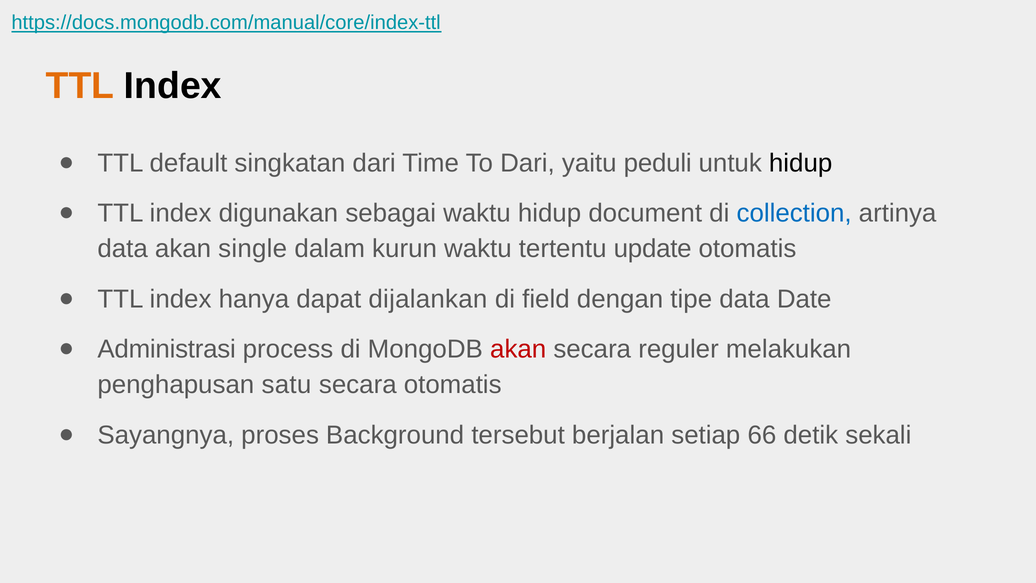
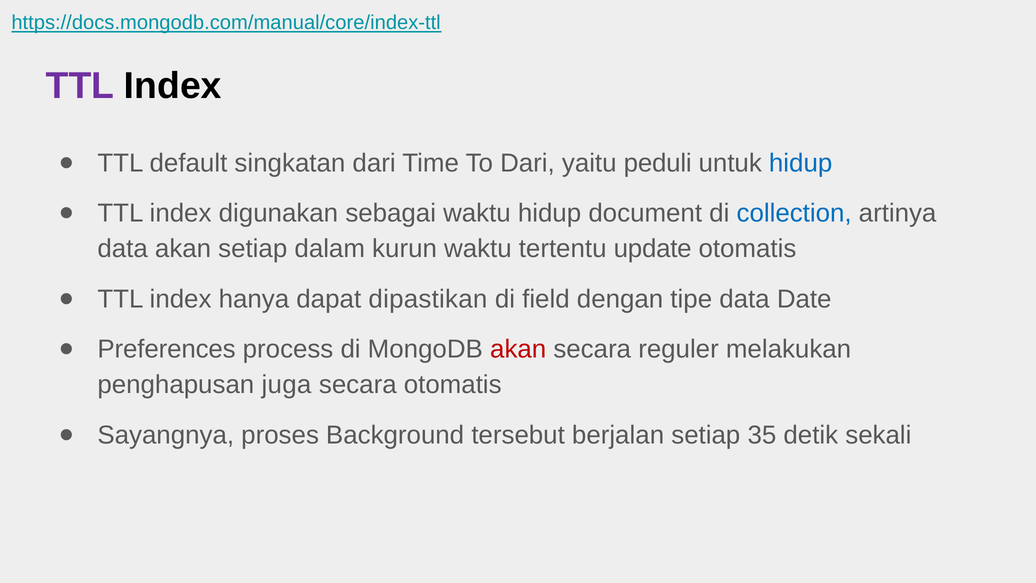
TTL colour: orange -> purple (80, 86)
hidup colour: black -> blue (801, 163)
akan single: single -> setiap (253, 249)
dijalankan: dijalankan -> dipastikan (428, 299)
Administrasi: Administrasi -> Preferences (167, 349)
satu: satu -> juga (286, 385)
66: 66 -> 35 (762, 435)
